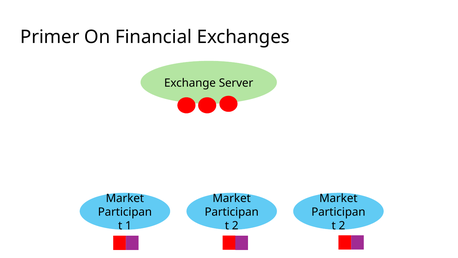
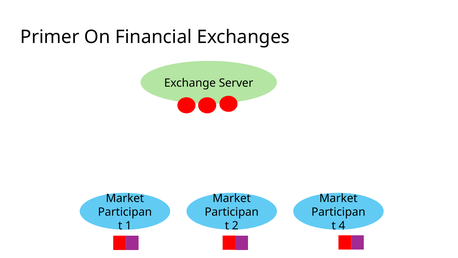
2: 2 -> 4 (342, 225)
